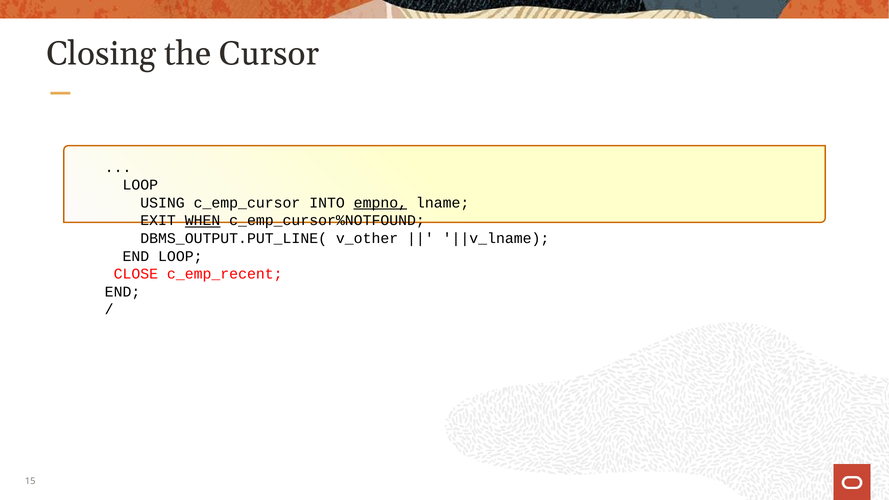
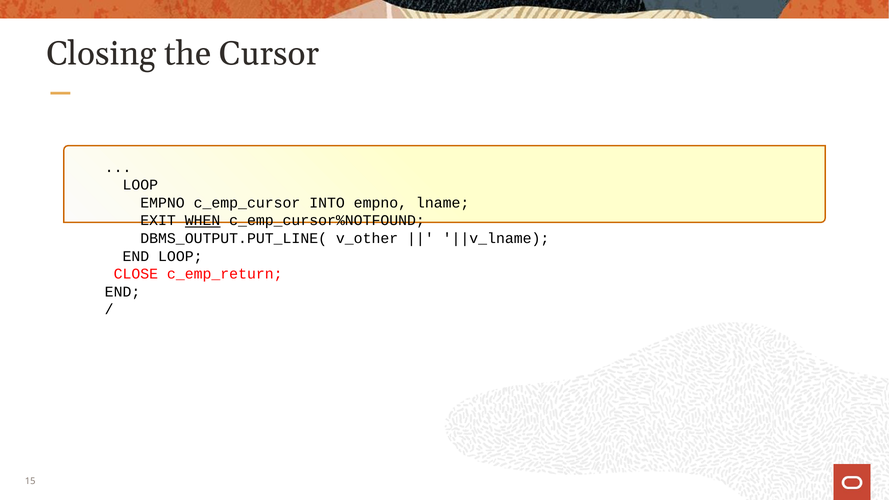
USING: USING -> EMPNO (163, 203)
empno underline: present -> none (380, 203)
c_emp_recent: c_emp_recent -> c_emp_return (225, 274)
